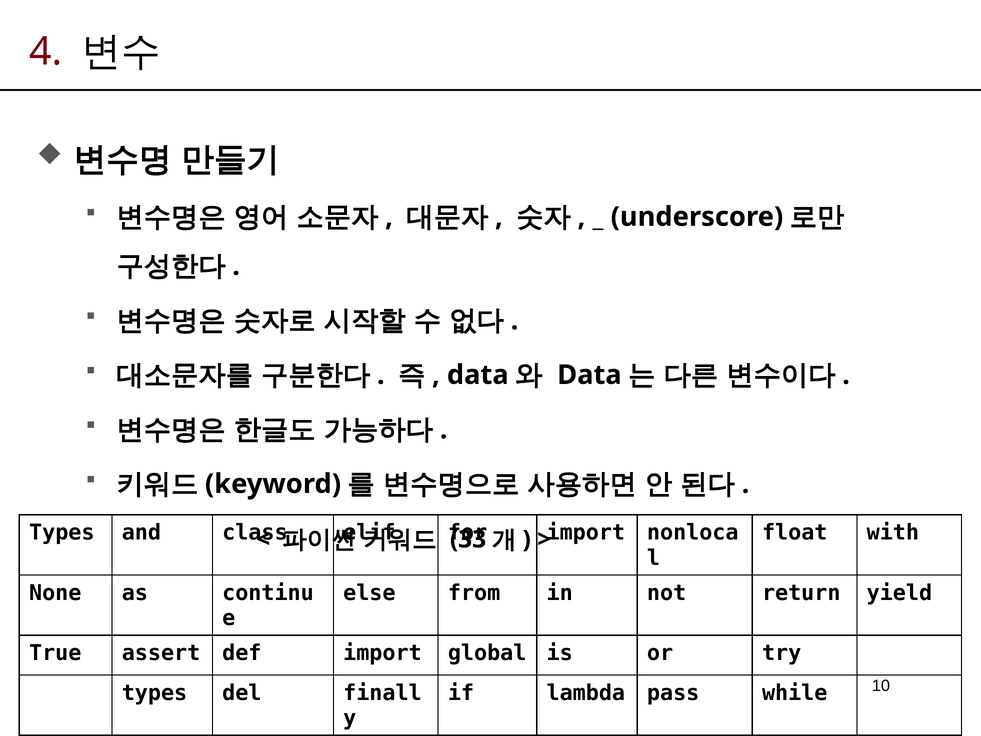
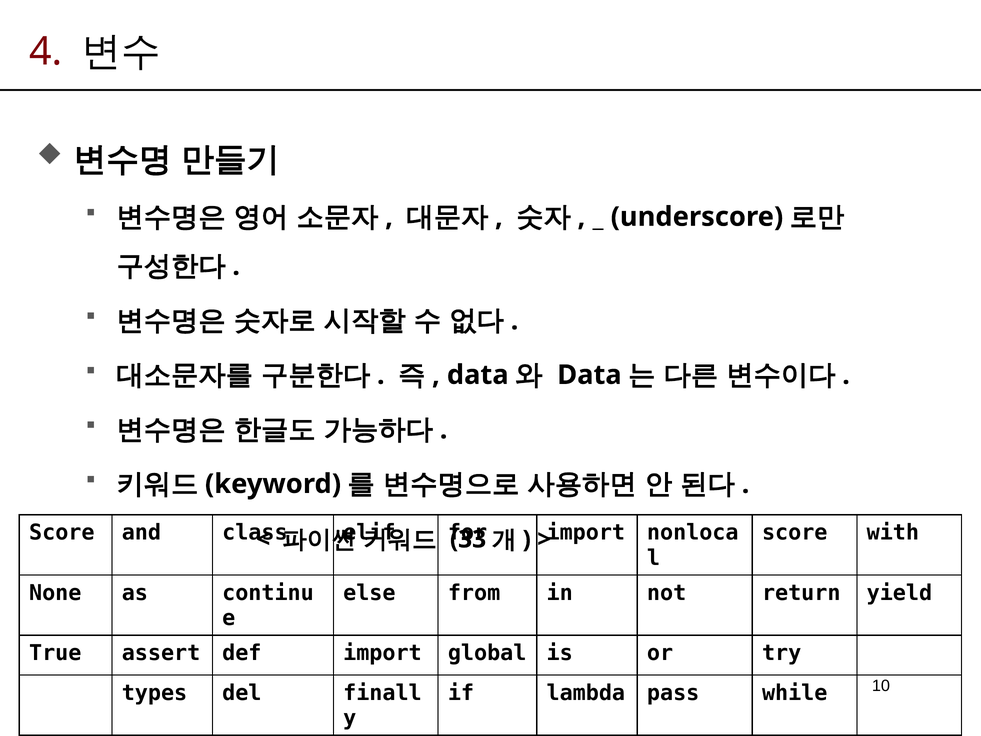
Types: Types -> Score (62, 532)
float: float -> score (795, 532)
